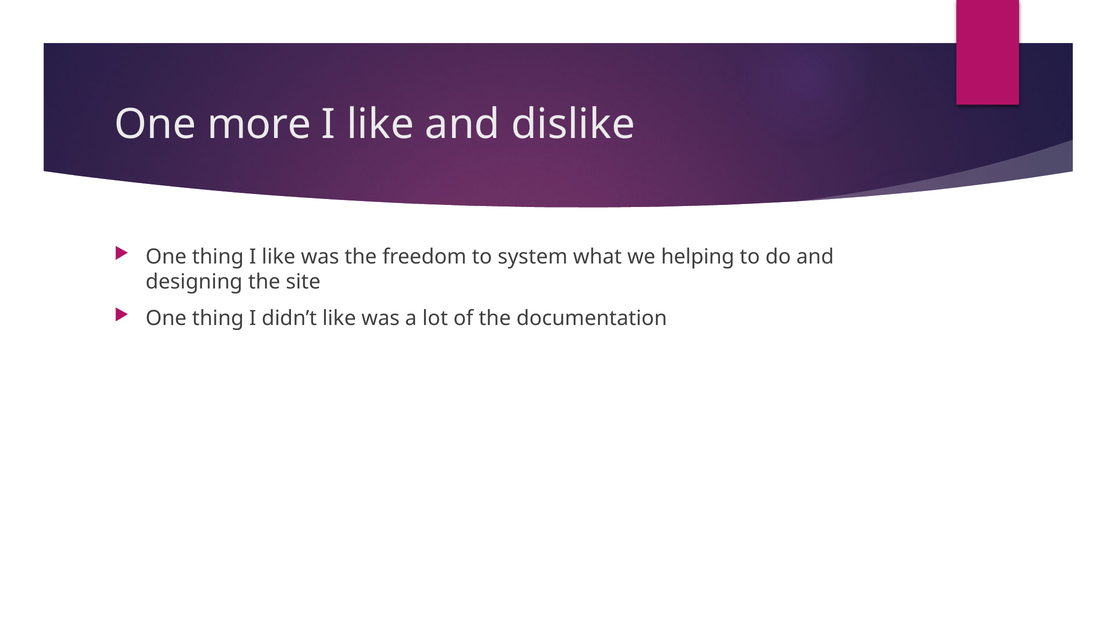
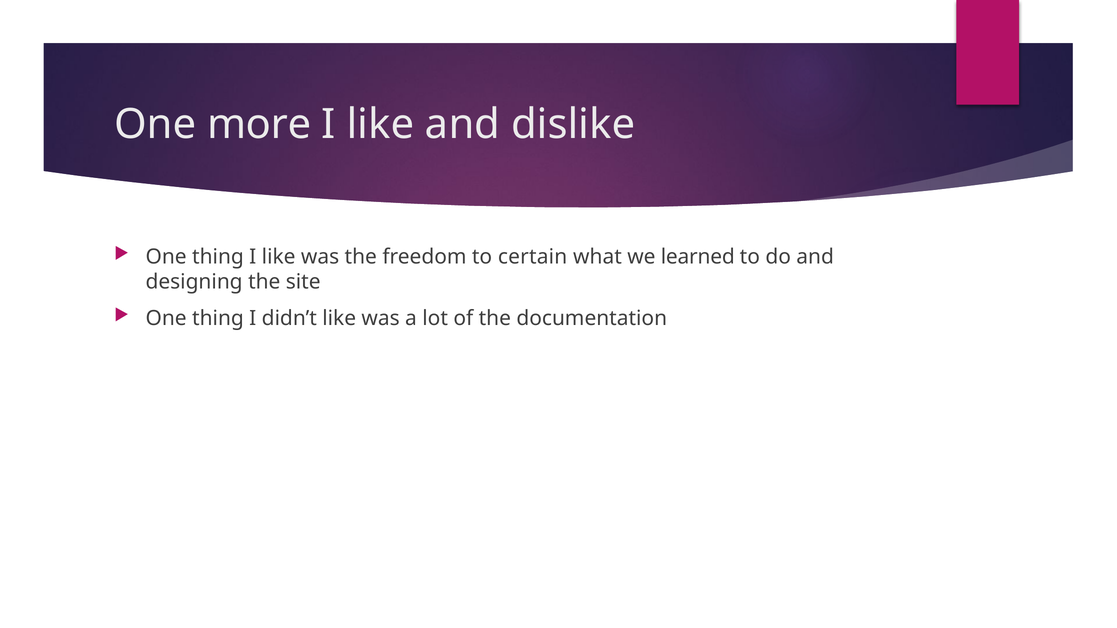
system: system -> certain (533, 257)
helping: helping -> learned (698, 257)
